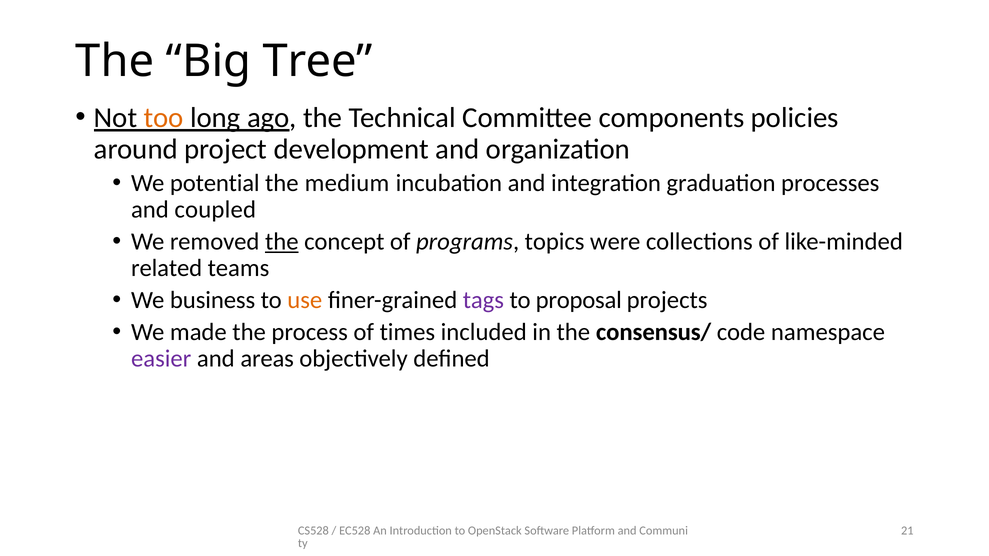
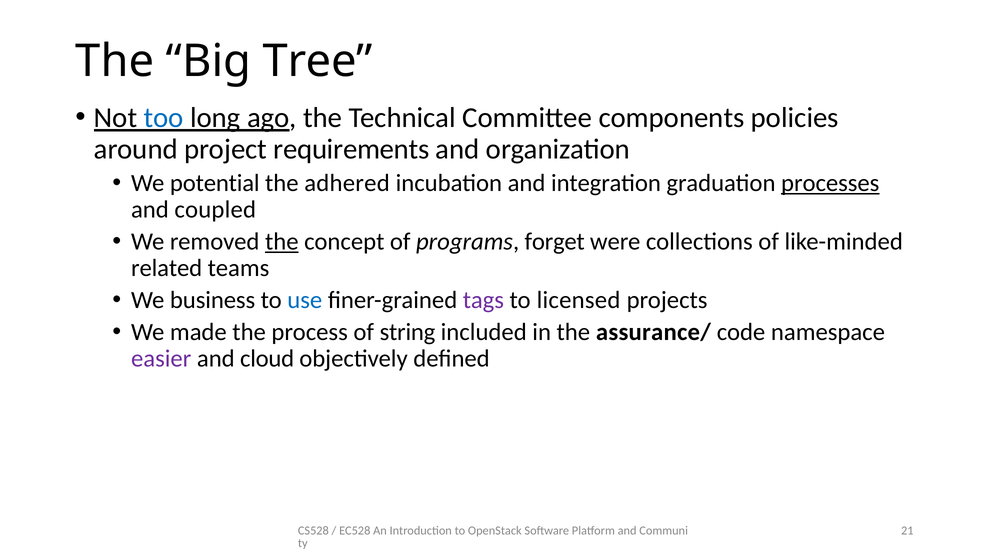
too colour: orange -> blue (164, 118)
development: development -> requirements (351, 149)
medium: medium -> adhered (347, 183)
processes underline: none -> present (830, 183)
topics: topics -> forget (555, 242)
use colour: orange -> blue (305, 300)
proposal: proposal -> licensed (579, 300)
times: times -> string (407, 332)
consensus/: consensus/ -> assurance/ (653, 332)
areas: areas -> cloud (267, 359)
